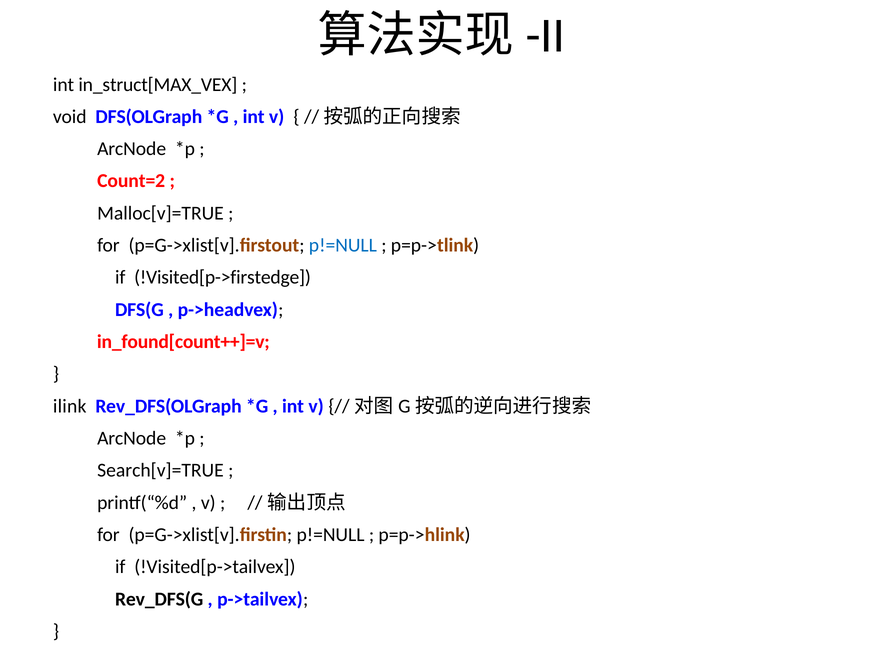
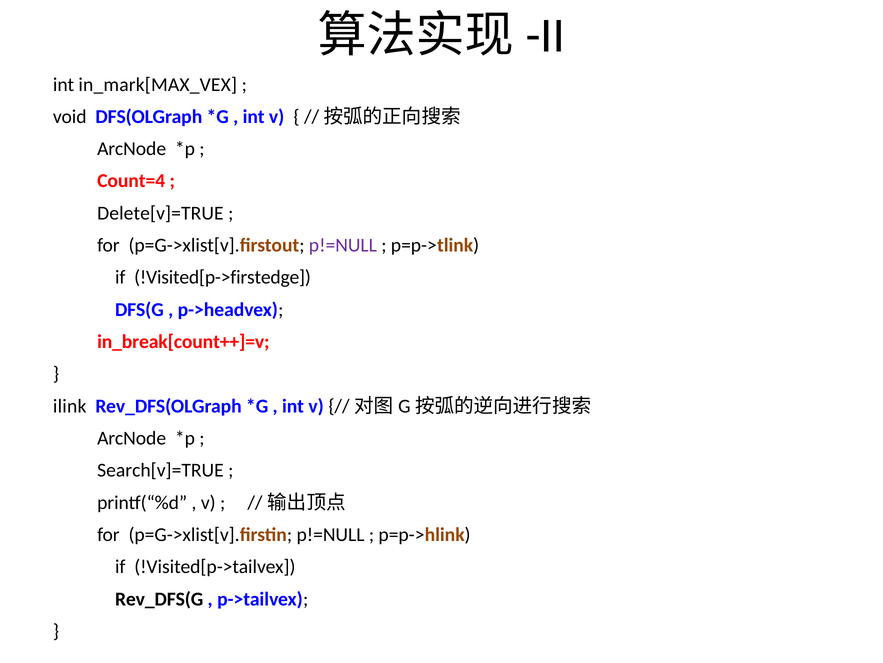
in_struct[MAX_VEX: in_struct[MAX_VEX -> in_mark[MAX_VEX (158, 84)
Count=2: Count=2 -> Count=4 (131, 181)
Malloc[v]=TRUE: Malloc[v]=TRUE -> Delete[v]=TRUE (160, 213)
p!=NULL colour: blue -> purple (343, 245)
in_found[count++]=v: in_found[count++]=v -> in_break[count++]=v (183, 341)
